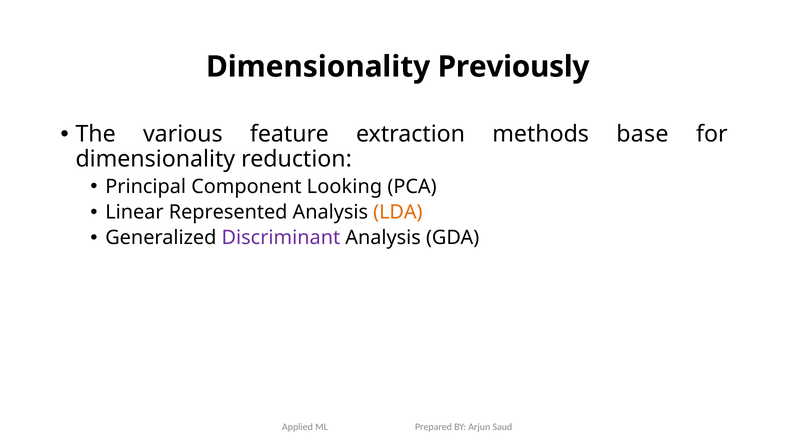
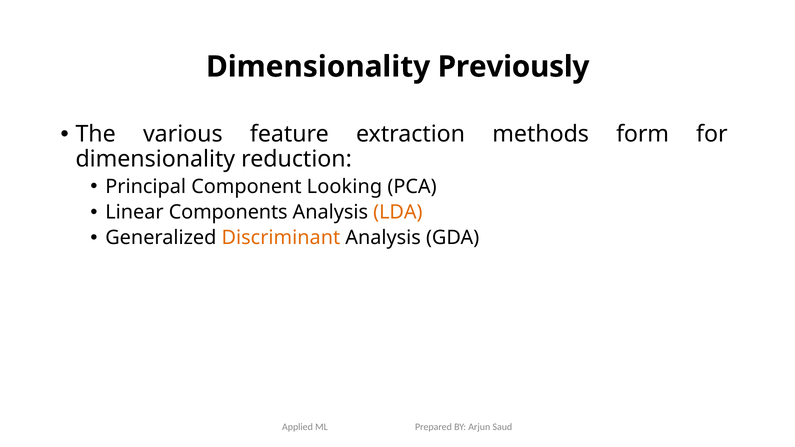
base: base -> form (643, 134)
Represented: Represented -> Components (228, 212)
Discriminant colour: purple -> orange (281, 238)
